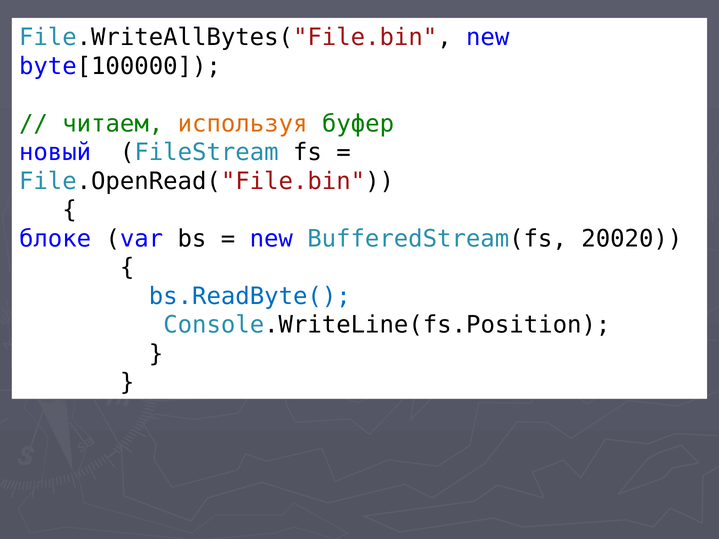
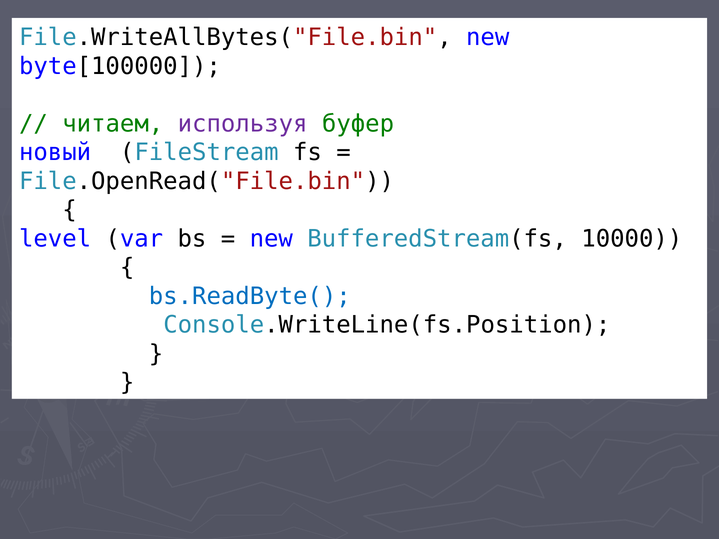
используя colour: orange -> purple (243, 124)
блоке: блоке -> level (55, 239)
20020: 20020 -> 10000 (632, 239)
